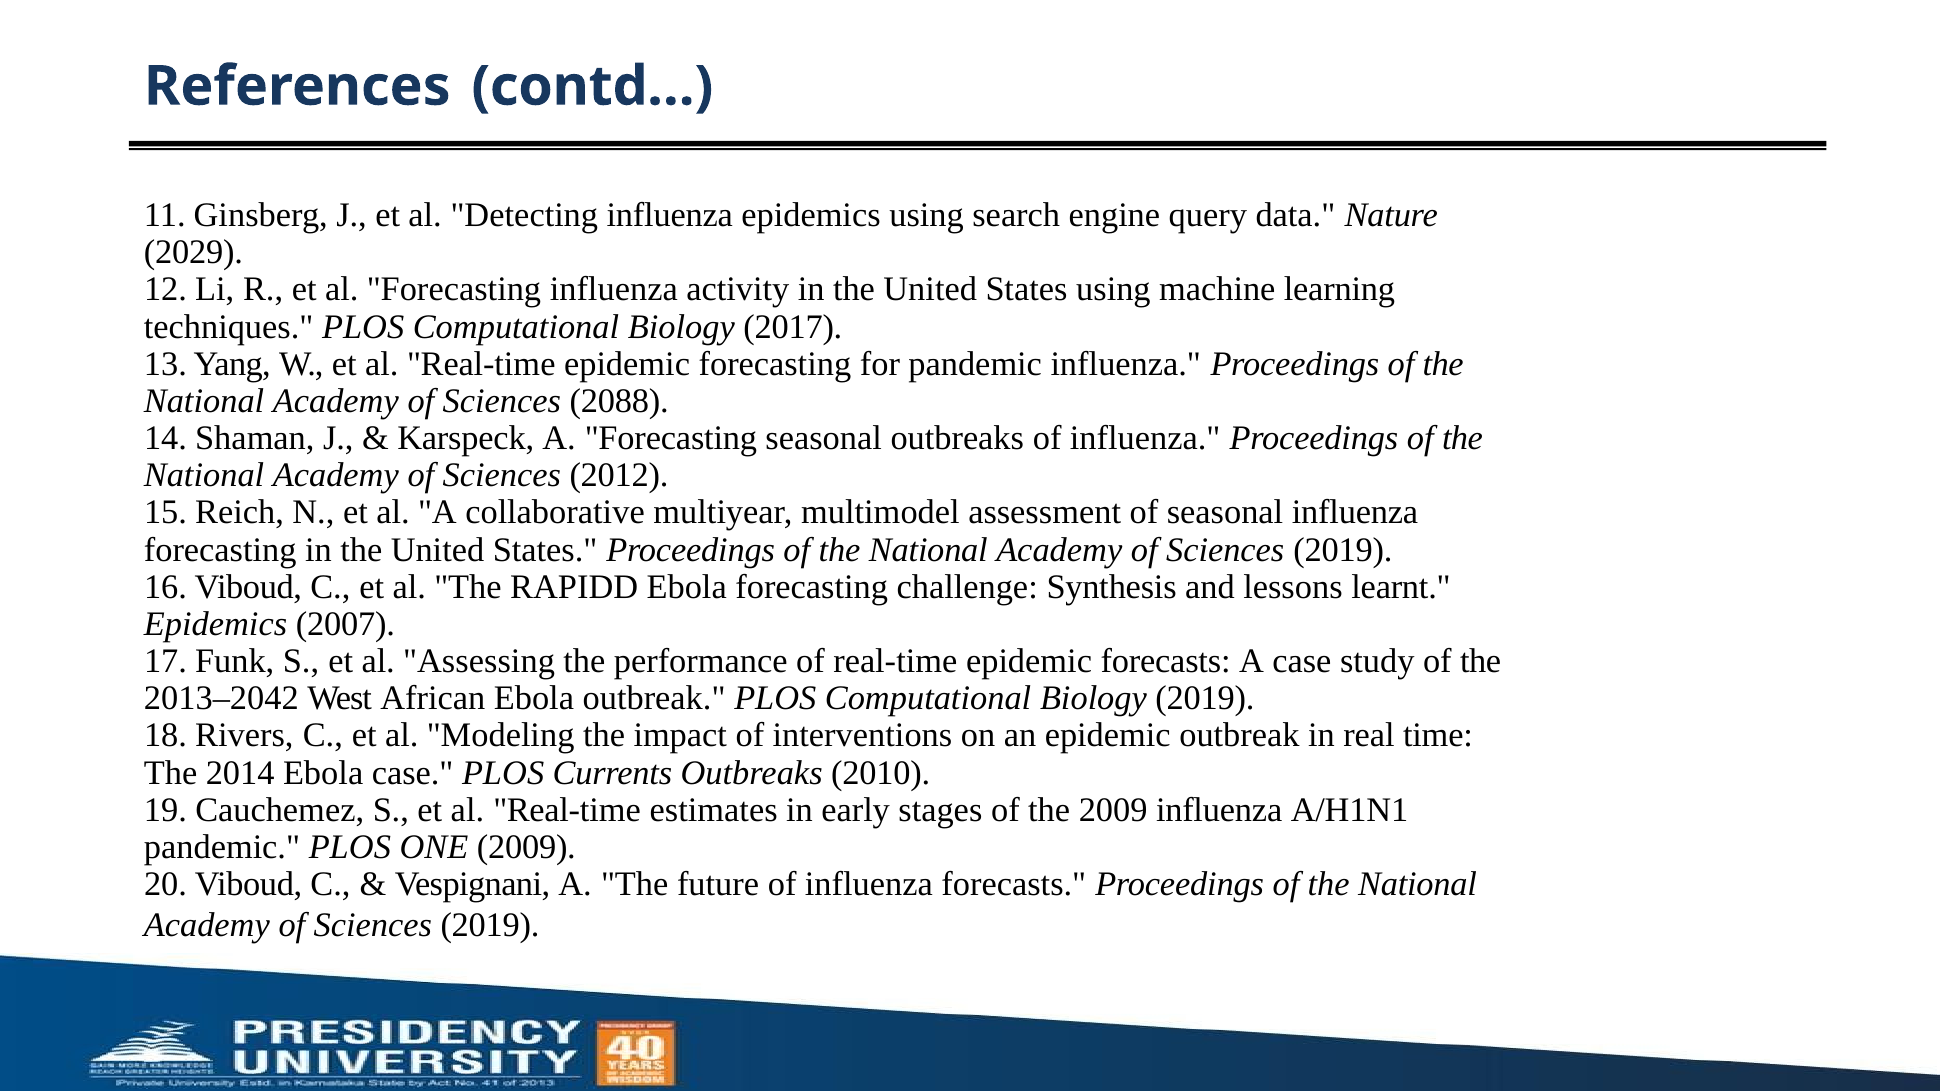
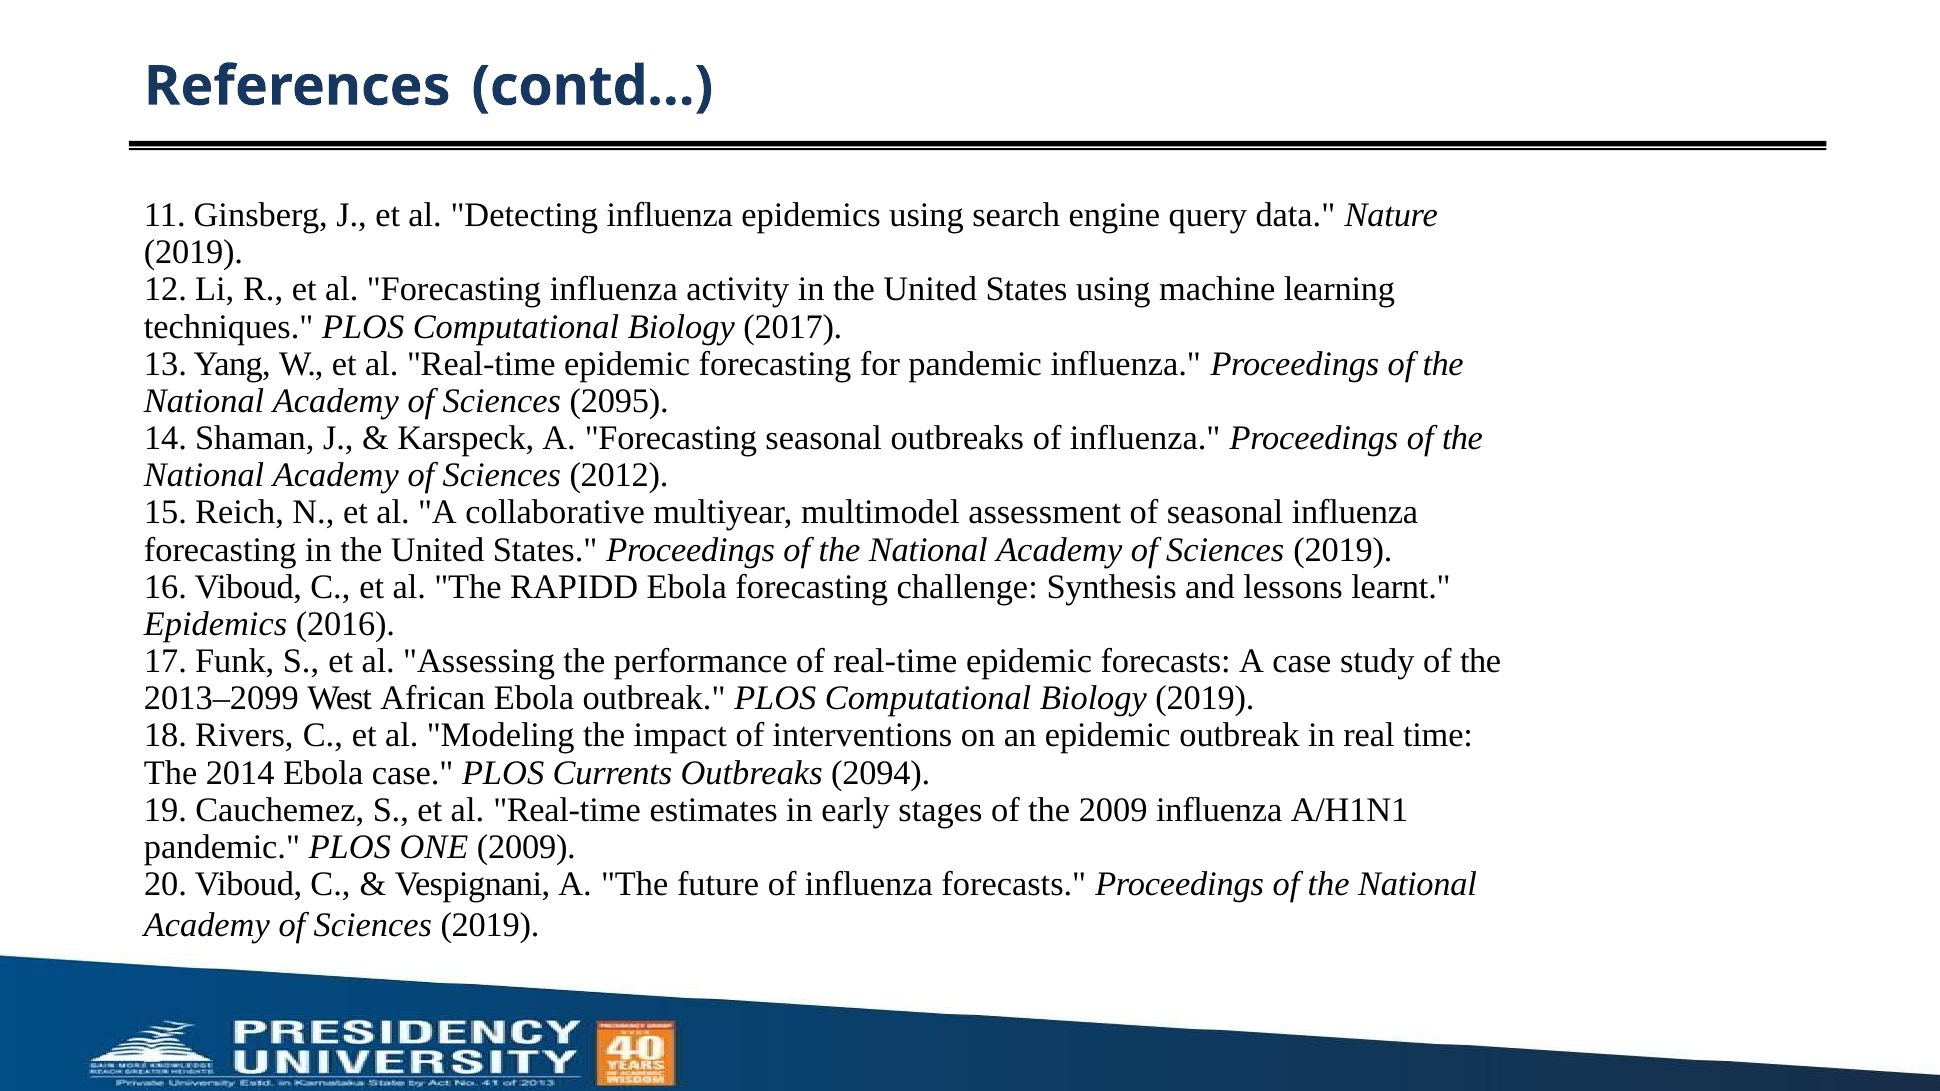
2029: 2029 -> 2019 (194, 252)
2088: 2088 -> 2095 (619, 401)
2007: 2007 -> 2016 (345, 624)
2013–2042: 2013–2042 -> 2013–2099 (221, 699)
2010: 2010 -> 2094 (881, 773)
